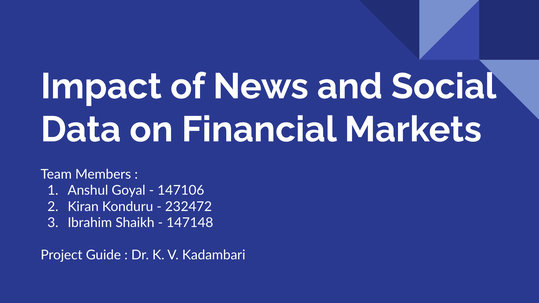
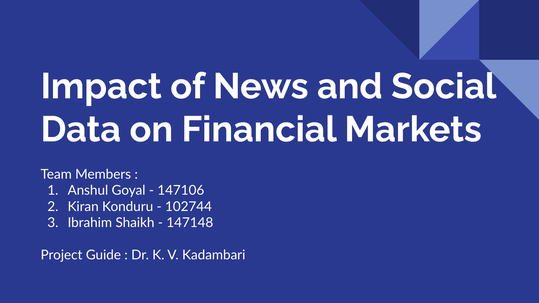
232472: 232472 -> 102744 (189, 207)
